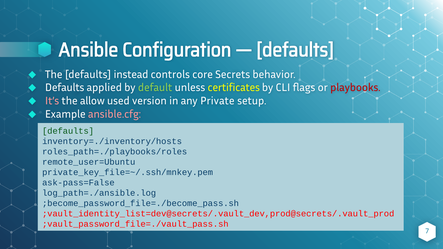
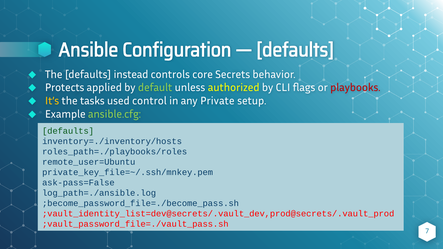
Defaults: Defaults -> Protects (65, 88)
certificates: certificates -> authorized (234, 88)
It’s colour: pink -> yellow (52, 101)
allow: allow -> tasks (92, 101)
version: version -> control (149, 101)
ansible.cfg colour: pink -> light green (114, 114)
